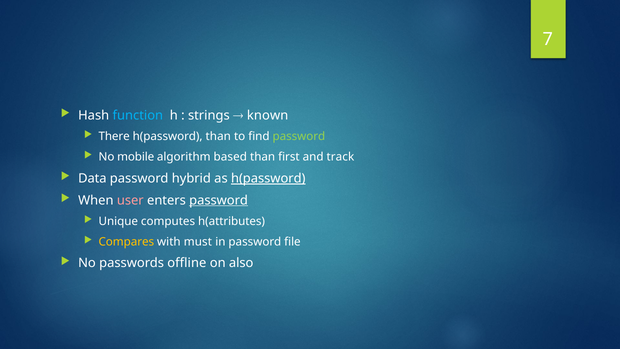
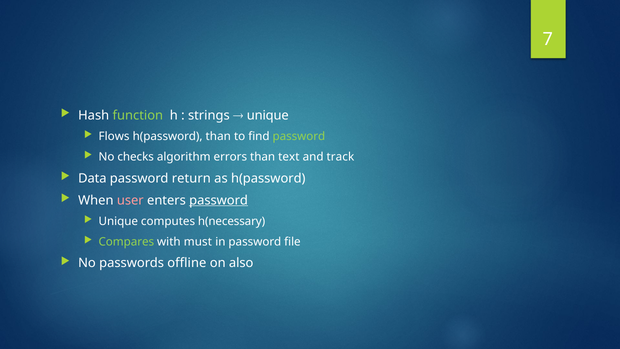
function colour: light blue -> light green (138, 115)
known: known -> unique (268, 115)
There: There -> Flows (114, 136)
mobile: mobile -> checks (136, 157)
based: based -> errors (230, 157)
first: first -> text (289, 157)
hybrid: hybrid -> return (191, 178)
h(password underline: present -> none (268, 178)
h(attributes: h(attributes -> h(necessary (232, 221)
Compares colour: yellow -> light green (126, 242)
